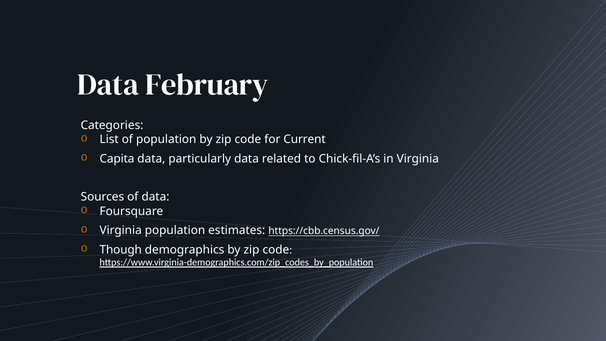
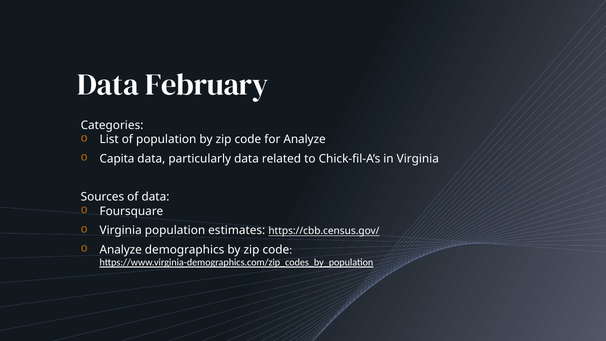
for Current: Current -> Analyze (305, 139)
Though: Though -> Analyze (121, 250)
